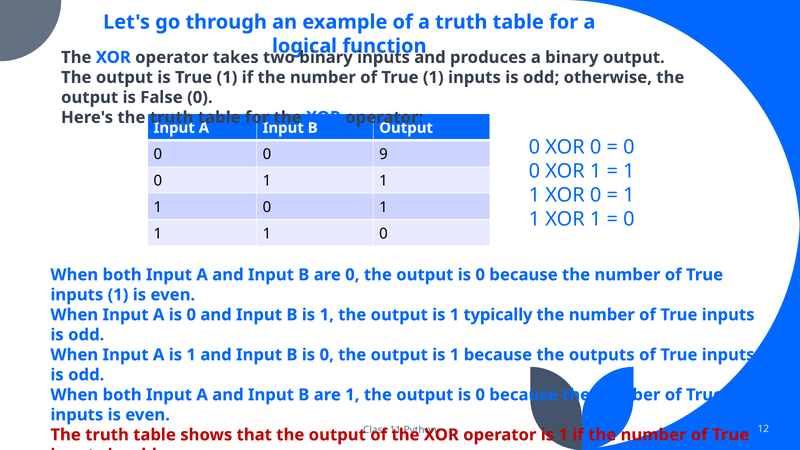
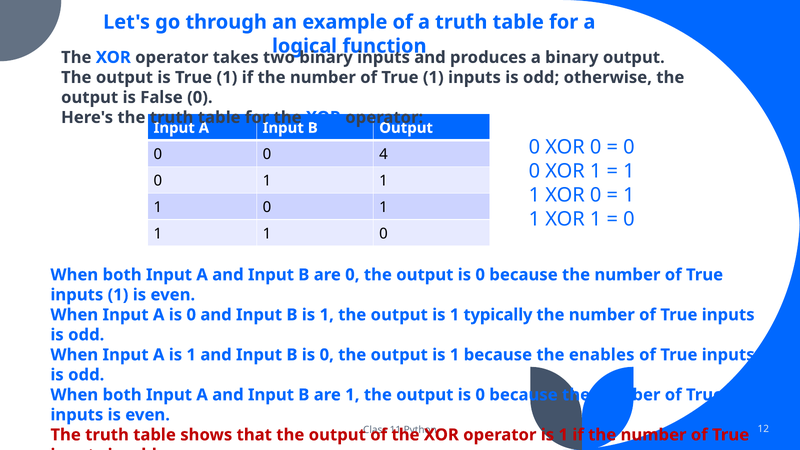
9: 9 -> 4 (383, 154)
outputs: outputs -> enables (602, 355)
